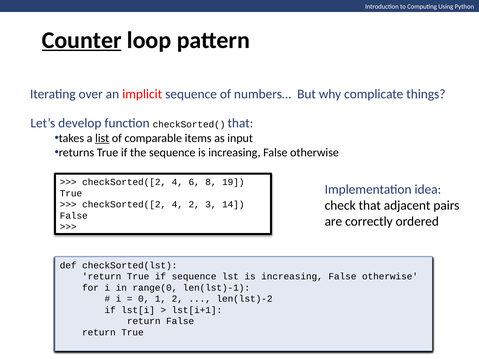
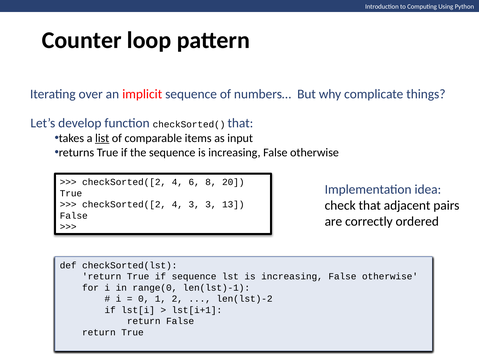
Counter underline: present -> none (82, 40)
19: 19 -> 20 (233, 182)
4 2: 2 -> 3 (194, 205)
14: 14 -> 13 (233, 205)
